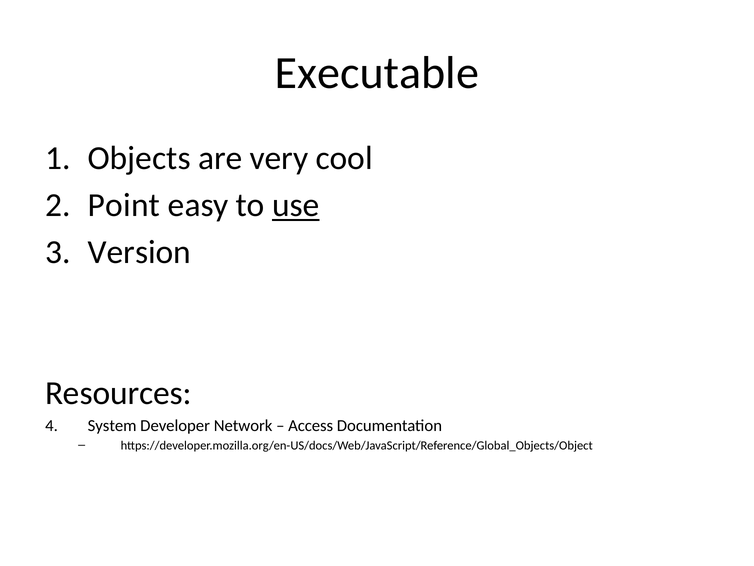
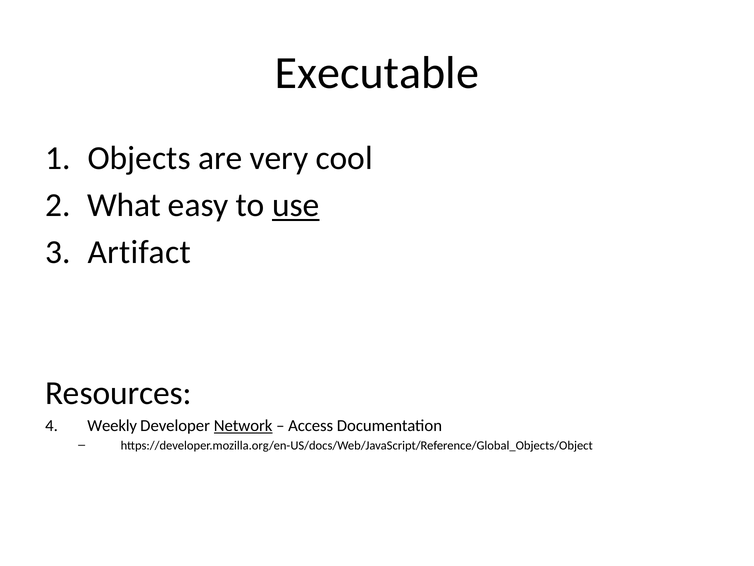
Point: Point -> What (124, 205)
Version: Version -> Artifact (139, 252)
System: System -> Weekly (112, 425)
Network underline: none -> present (243, 425)
